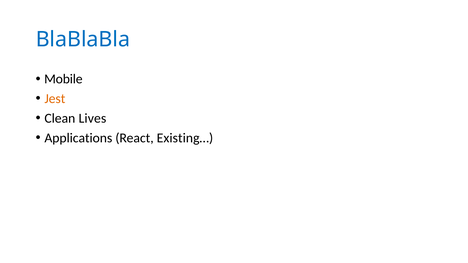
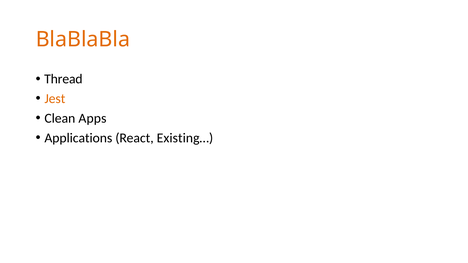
BlaBlaBla colour: blue -> orange (83, 39)
Mobile: Mobile -> Thread (63, 79)
Lives: Lives -> Apps (92, 118)
